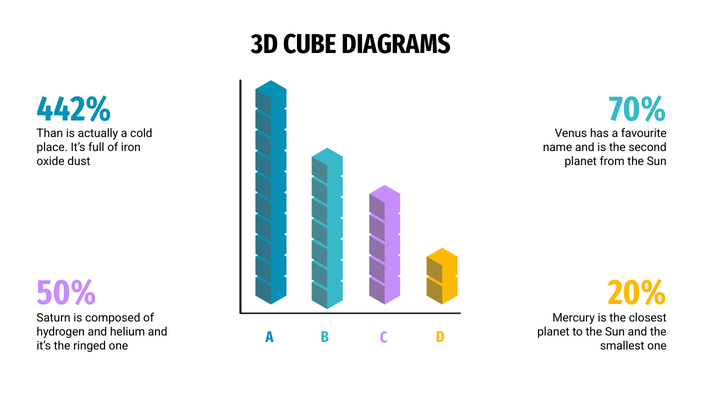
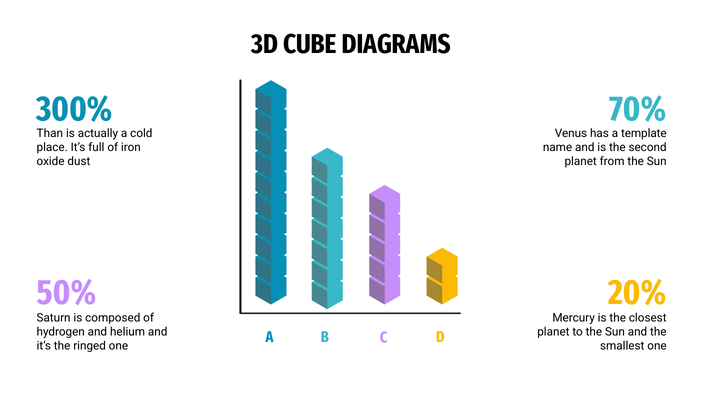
442%: 442% -> 300% (74, 109)
favourite: favourite -> template (644, 133)
